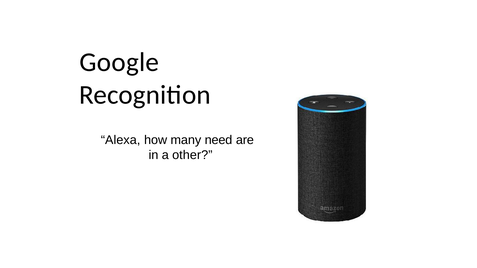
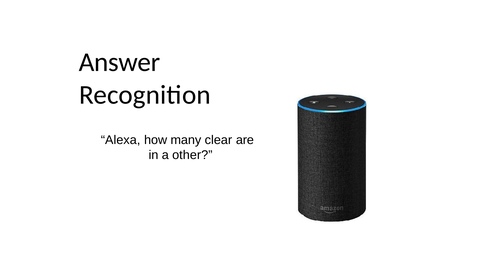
Google: Google -> Answer (120, 62)
need: need -> clear (218, 140)
